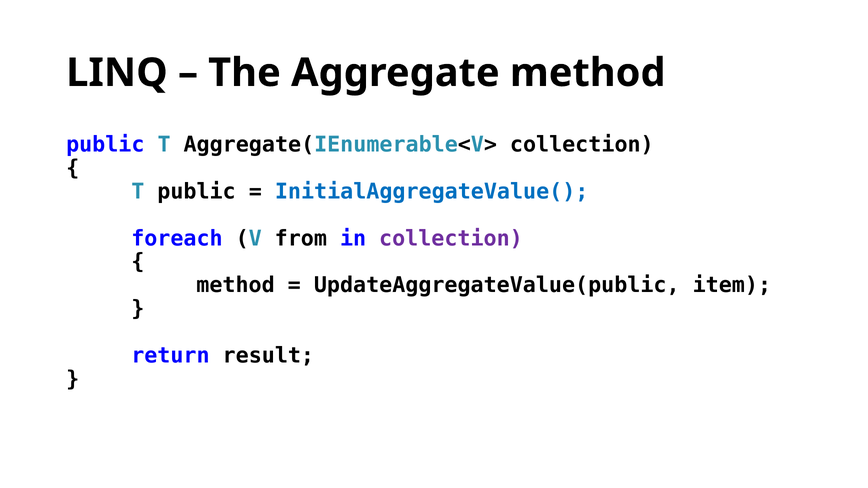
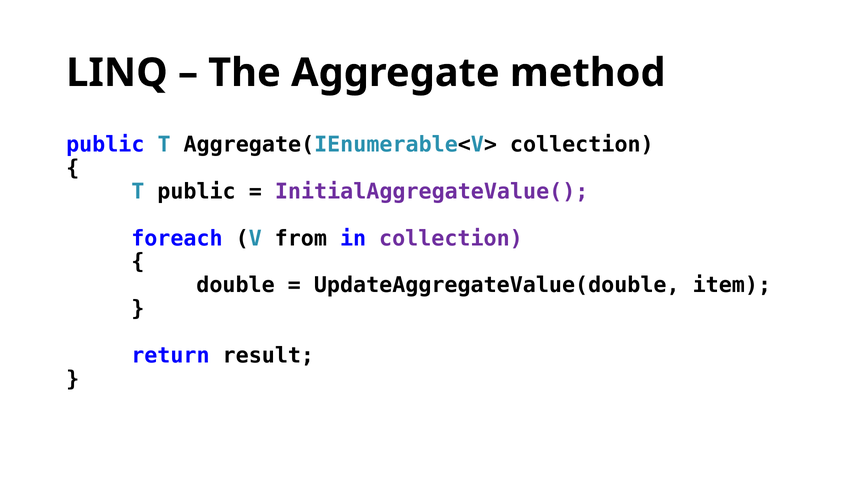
InitialAggregateValue( colour: blue -> purple (432, 192)
method: method -> double (236, 285)
UpdateAggregateValue(public: UpdateAggregateValue(public -> UpdateAggregateValue(double (497, 285)
